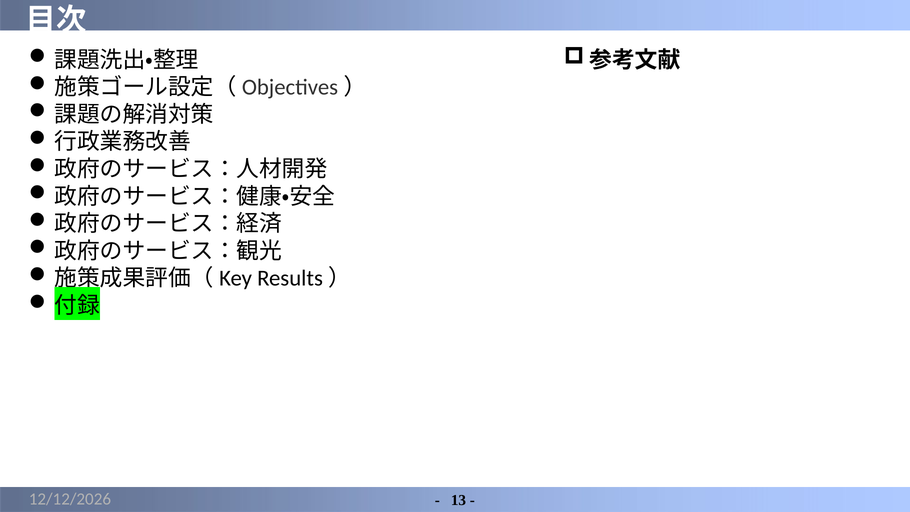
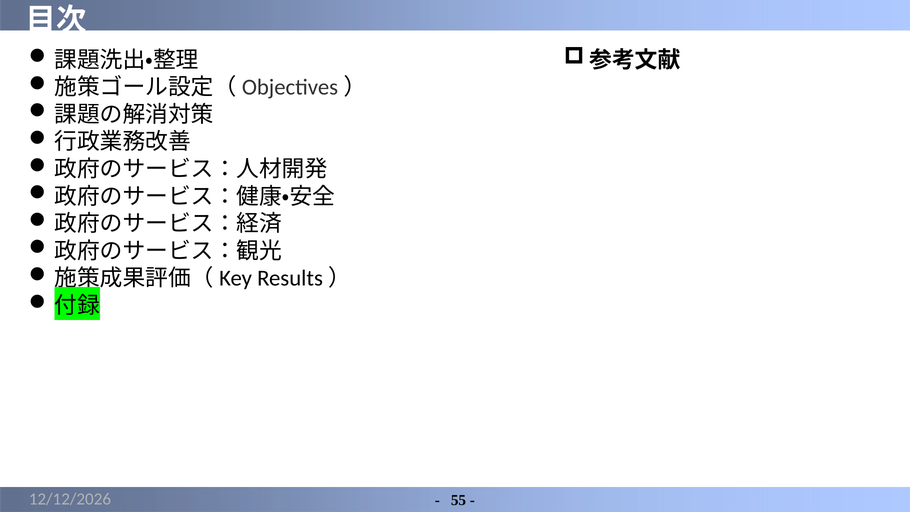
13: 13 -> 55 (458, 500)
